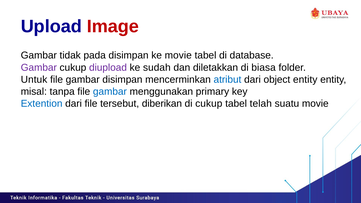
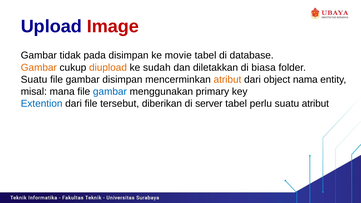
Gambar colour: purple -> orange (39, 67)
diupload colour: purple -> orange (108, 67)
Untuk: Untuk -> Suatu (34, 80)
atribut colour: blue -> orange (227, 80)
object entity: entity -> nama (305, 80)
tanpa: tanpa -> mana (62, 92)
di cukup: cukup -> server (209, 104)
telah: telah -> perlu (261, 104)
suatu movie: movie -> atribut (315, 104)
